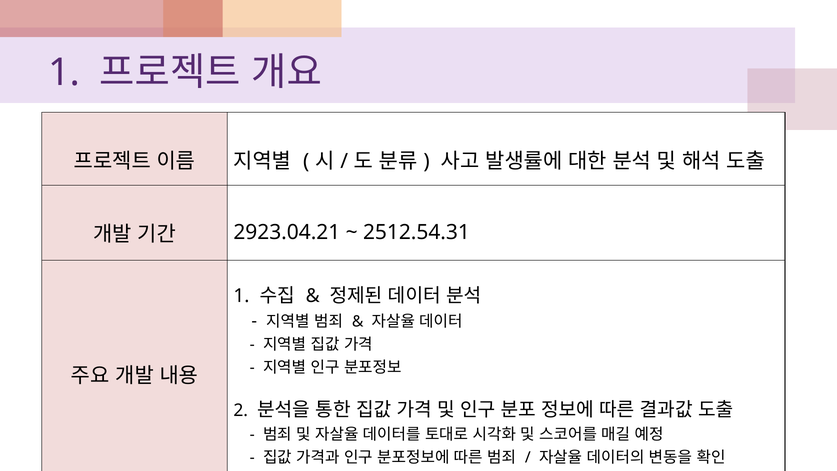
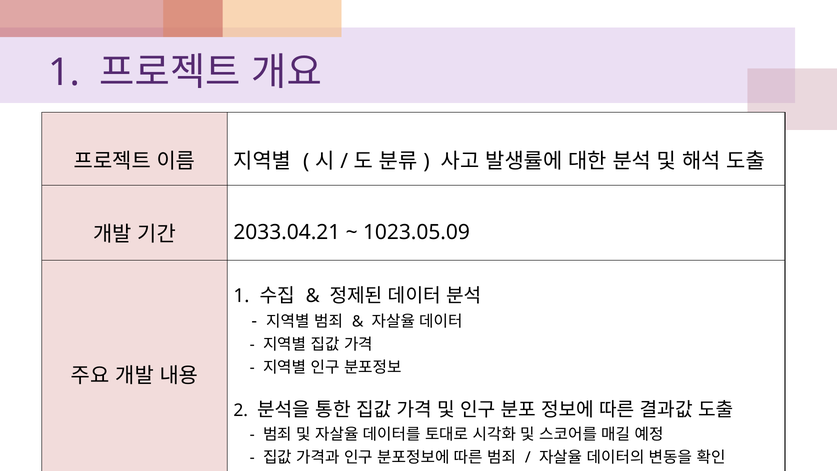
2923.04.21: 2923.04.21 -> 2033.04.21 (287, 232)
2512.54.31: 2512.54.31 -> 1023.05.09 (416, 232)
